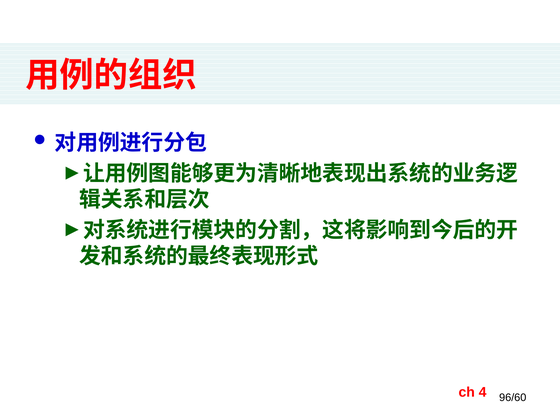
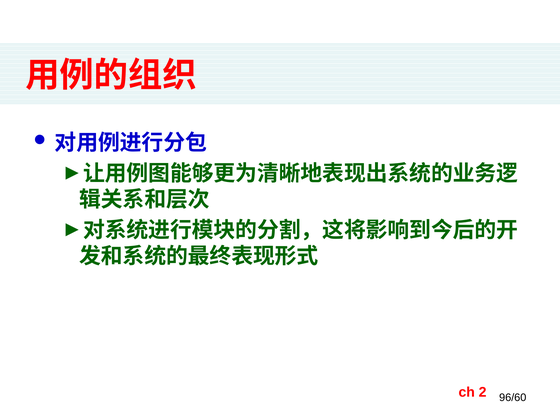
4: 4 -> 2 (483, 392)
